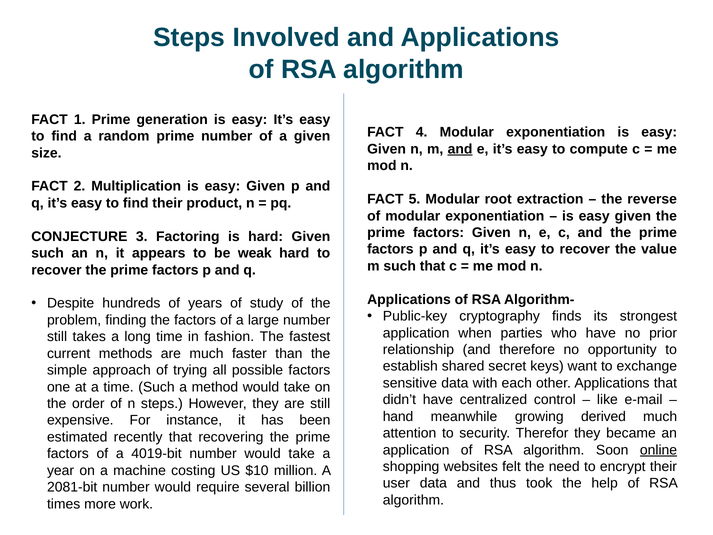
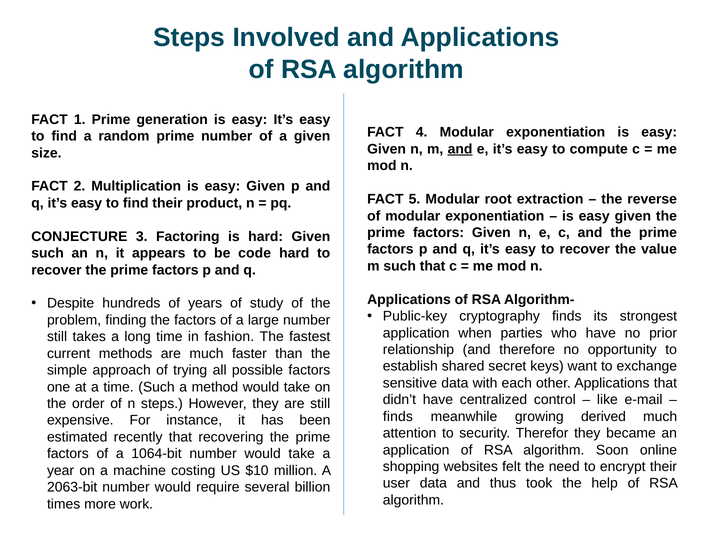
weak: weak -> code (255, 253)
hand: hand -> finds (398, 417)
online underline: present -> none (659, 450)
4019-bit: 4019-bit -> 1064-bit (156, 454)
2081-bit: 2081-bit -> 2063-bit (72, 487)
